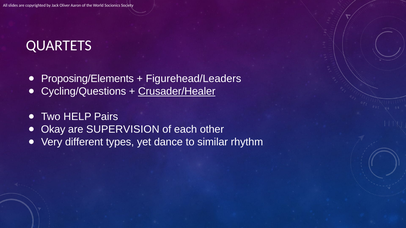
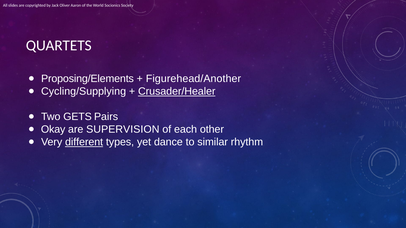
Figurehead/Leaders: Figurehead/Leaders -> Figurehead/Another (193, 79)
Cycling/Questions: Cycling/Questions -> Cycling/Supplying (84, 92)
HELP: HELP -> GETS (77, 117)
different underline: none -> present (84, 142)
